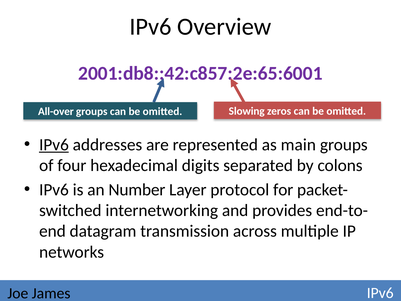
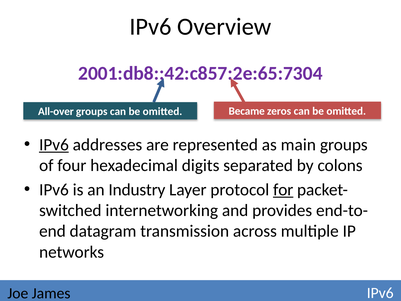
2001:db8::42:c857:2e:65:6001: 2001:db8::42:c857:2e:65:6001 -> 2001:db8::42:c857:2e:65:7304 (200, 73)
Slowing: Slowing -> Became (247, 111)
Number: Number -> Industry (137, 190)
for underline: none -> present (283, 190)
